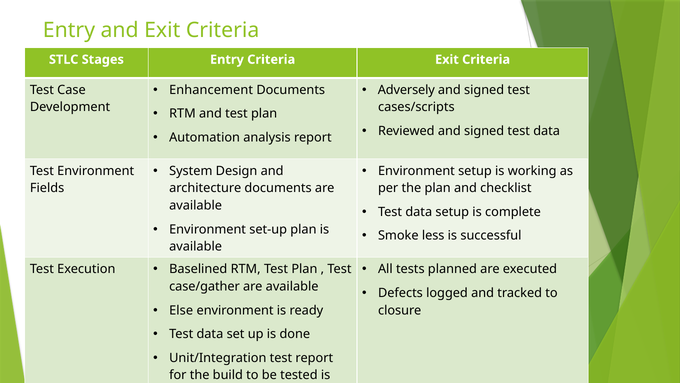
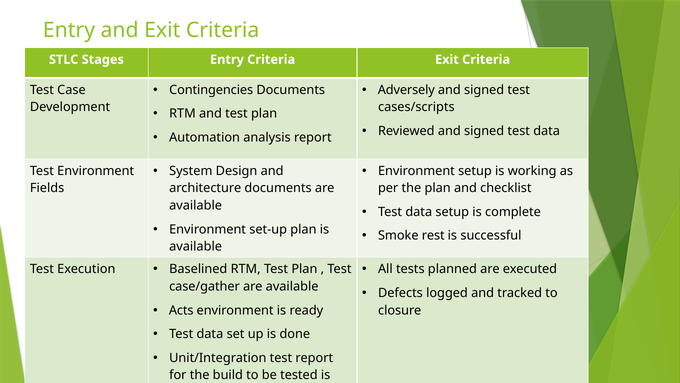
Enhancement: Enhancement -> Contingencies (211, 90)
less: less -> rest (433, 235)
Else: Else -> Acts (181, 310)
